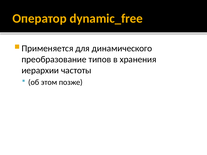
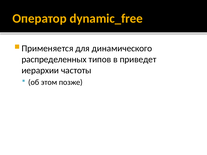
преобразование: преобразование -> распределенных (54, 59)
хранения: хранения -> приведет (138, 59)
